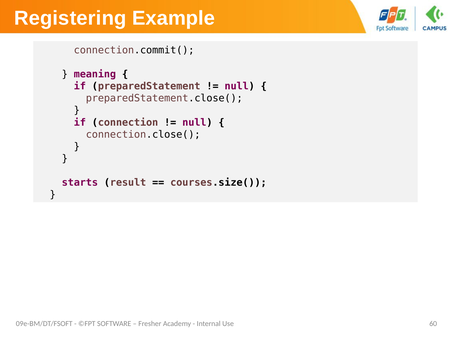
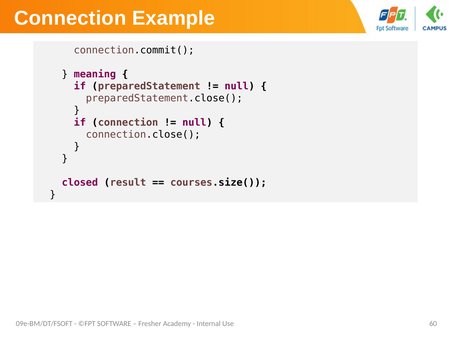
Registering: Registering -> Connection (70, 18)
starts: starts -> closed (80, 183)
